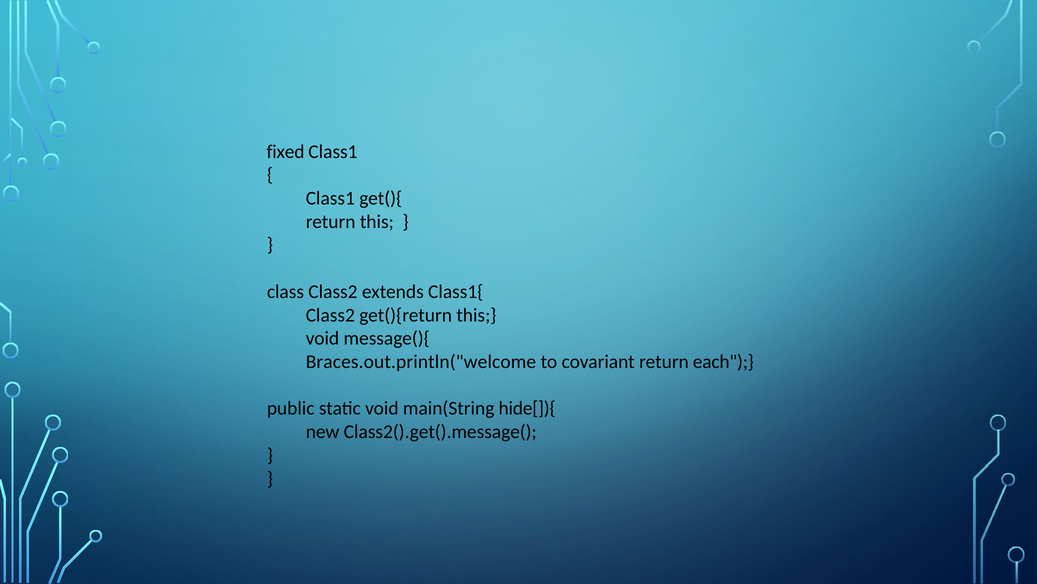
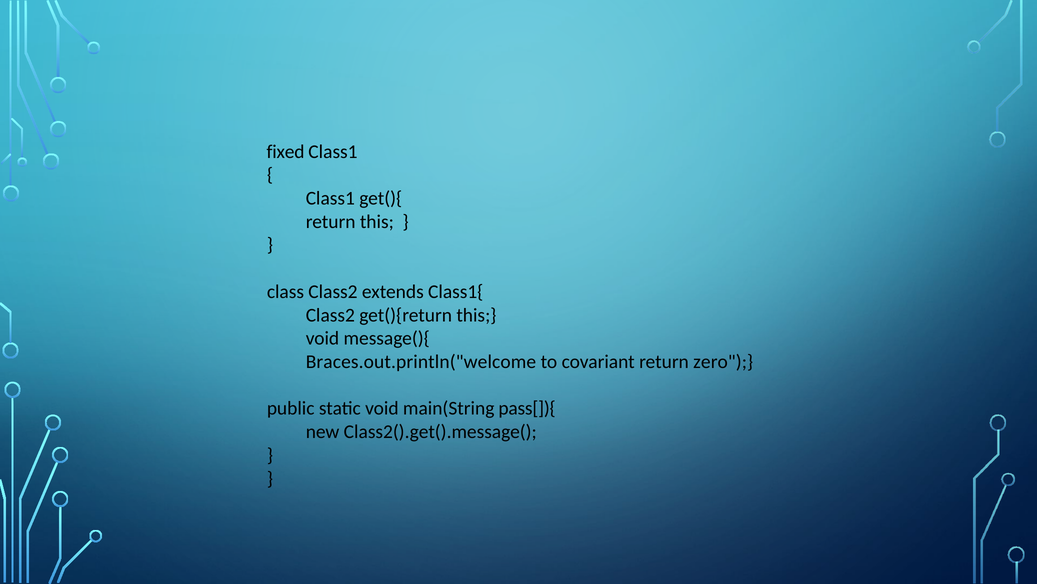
each: each -> zero (723, 361)
hide[]){: hide[]){ -> pass[]){ (527, 408)
